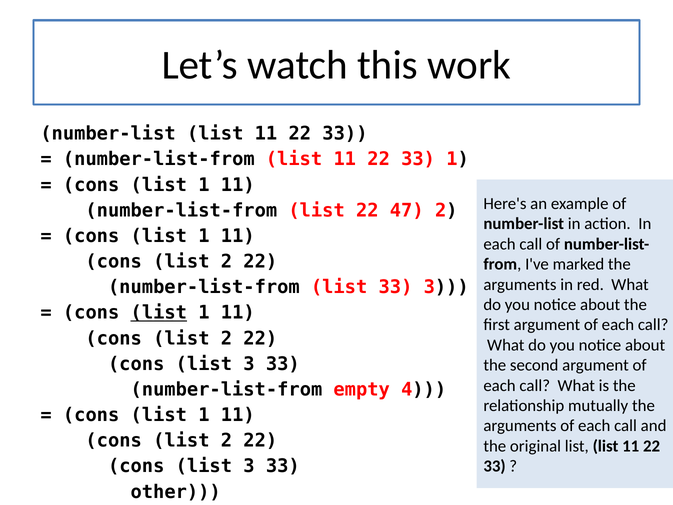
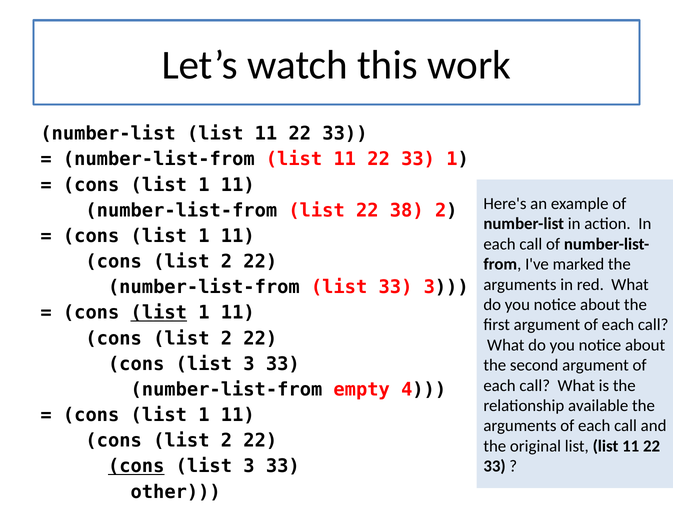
47: 47 -> 38 (407, 210)
mutually: mutually -> available (598, 406)
cons underline: none -> present (136, 466)
